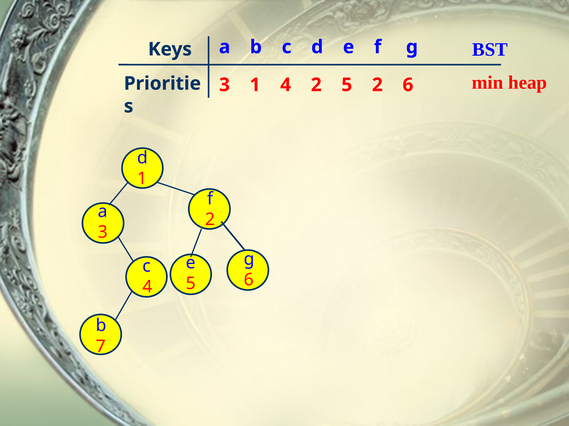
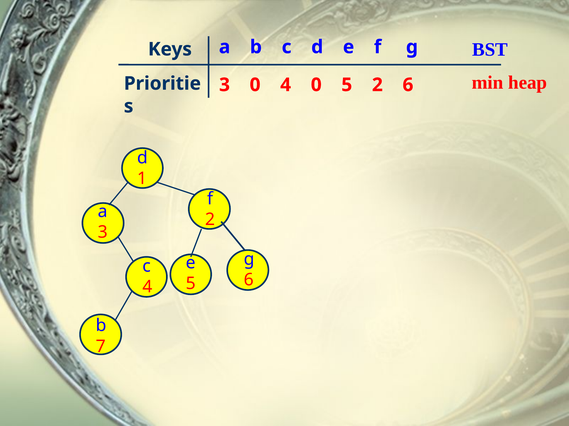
3 1: 1 -> 0 (255, 85)
4 2: 2 -> 0 (316, 85)
